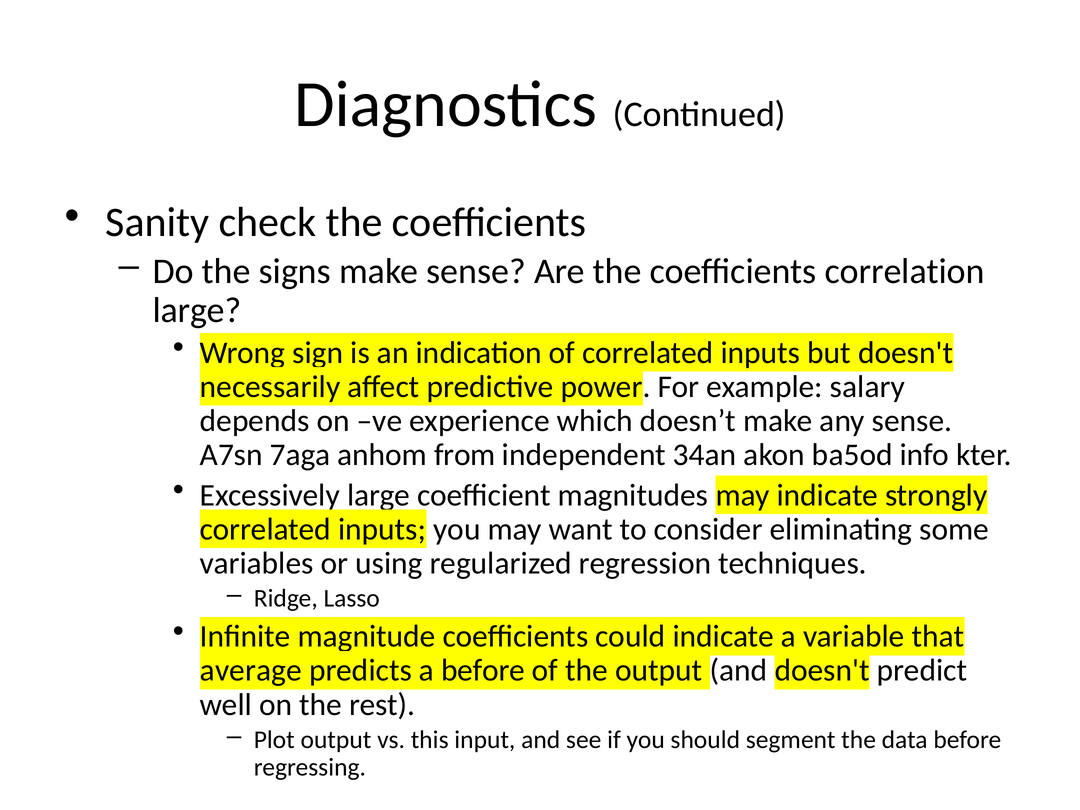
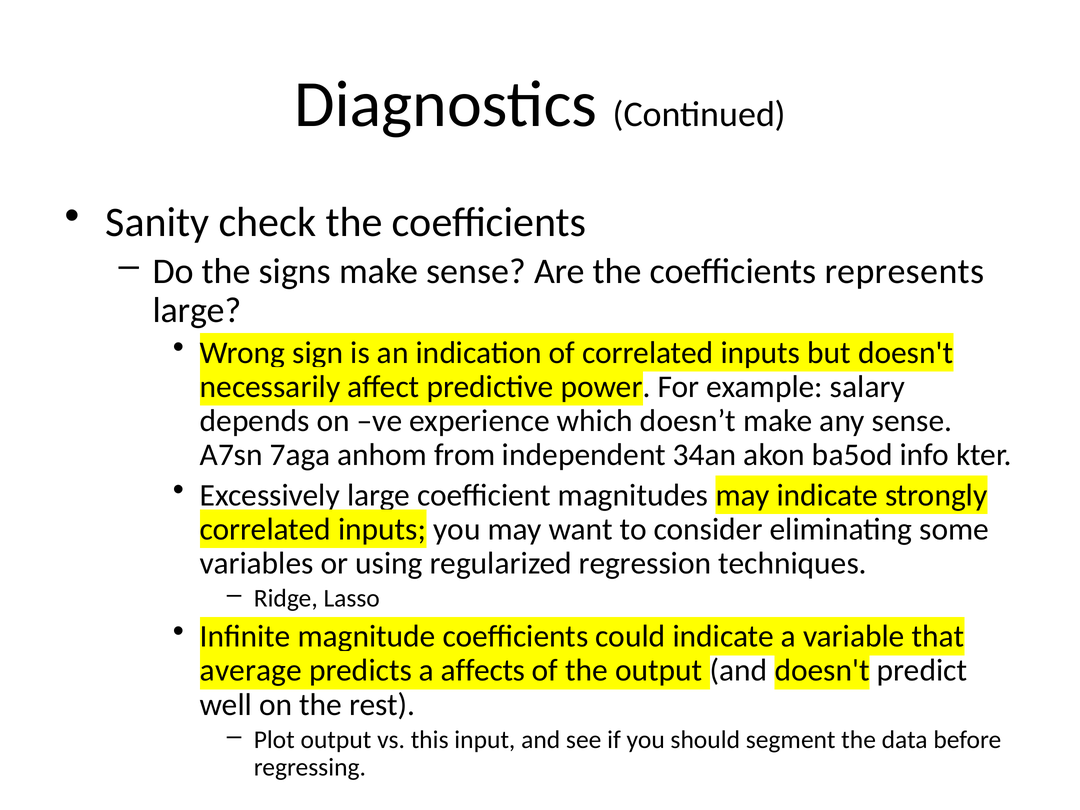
correlation: correlation -> represents (904, 271)
a before: before -> affects (483, 671)
